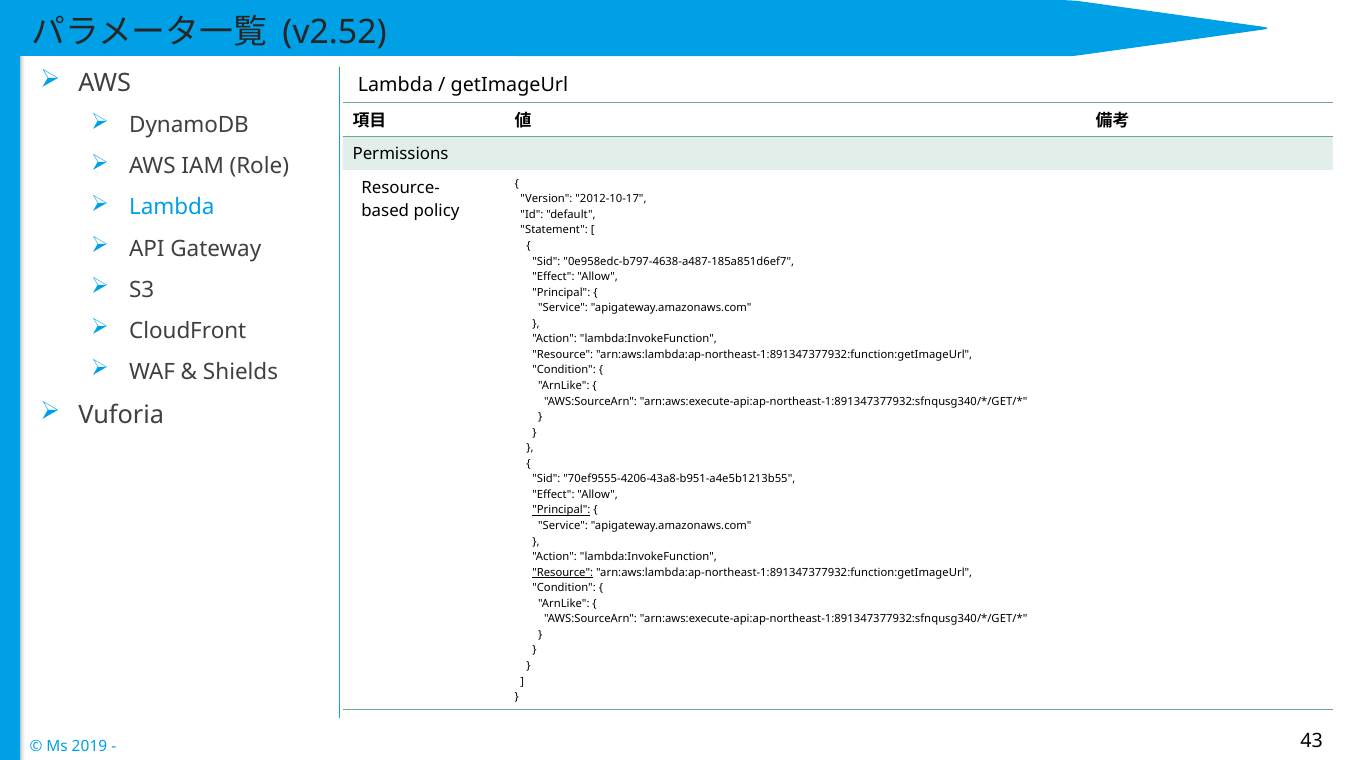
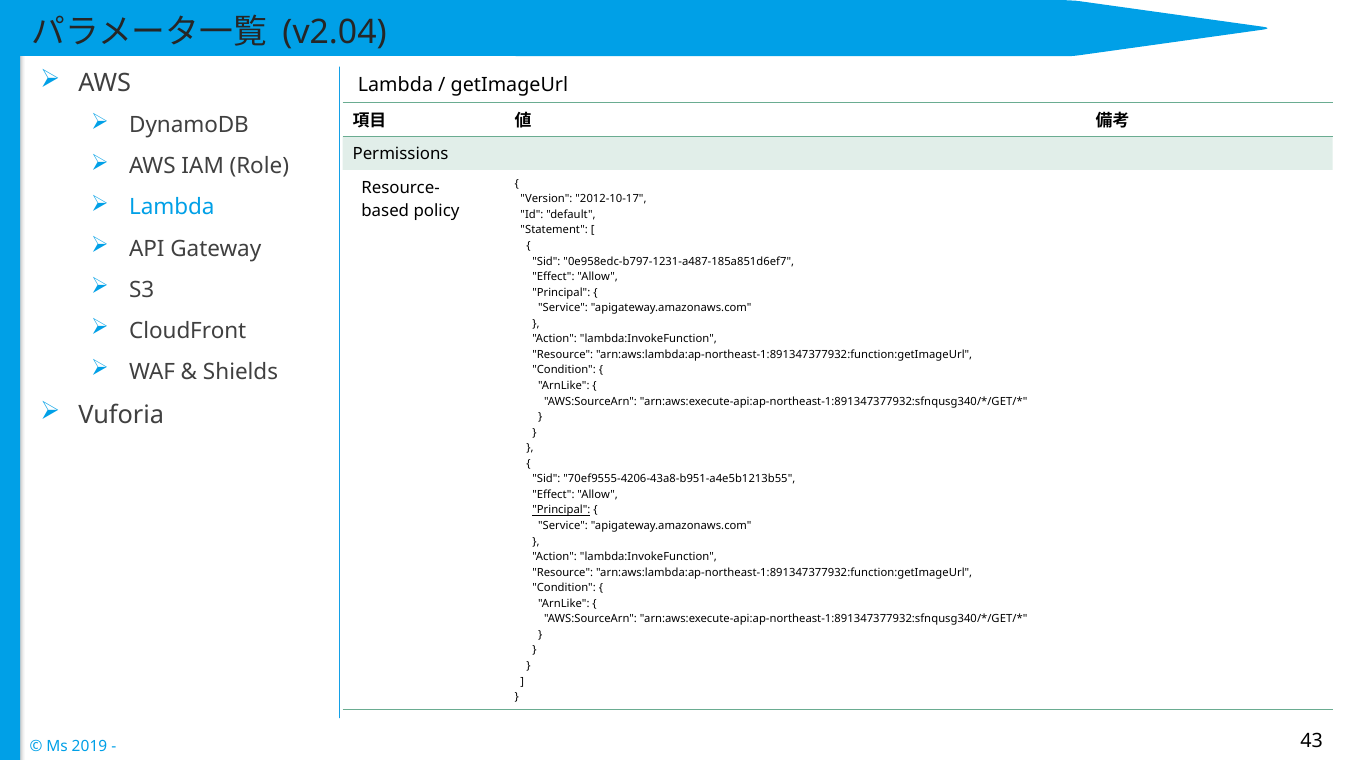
v2.52: v2.52 -> v2.04 (335, 32)
0e958edc-b797-4638-a487-185a851d6ef7: 0e958edc-b797-4638-a487-185a851d6ef7 -> 0e958edc-b797-1231-a487-185a851d6ef7 (679, 261)
Resource underline: present -> none (563, 572)
